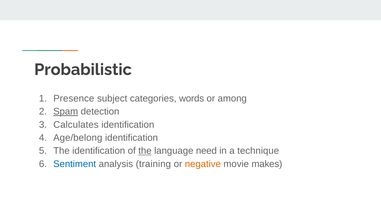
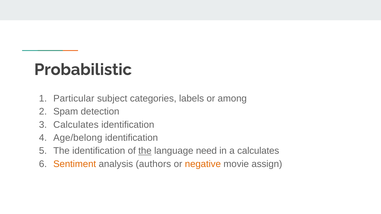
Presence: Presence -> Particular (74, 99)
words: words -> labels (192, 99)
Spam underline: present -> none (66, 112)
a technique: technique -> calculates (258, 151)
Sentiment colour: blue -> orange (75, 164)
training: training -> authors (153, 164)
makes: makes -> assign (267, 164)
